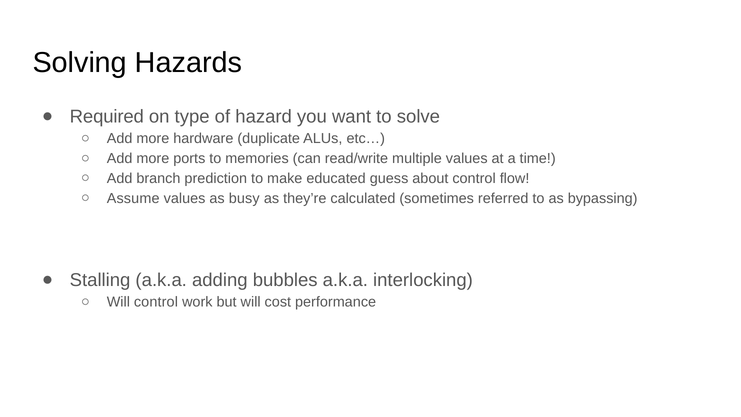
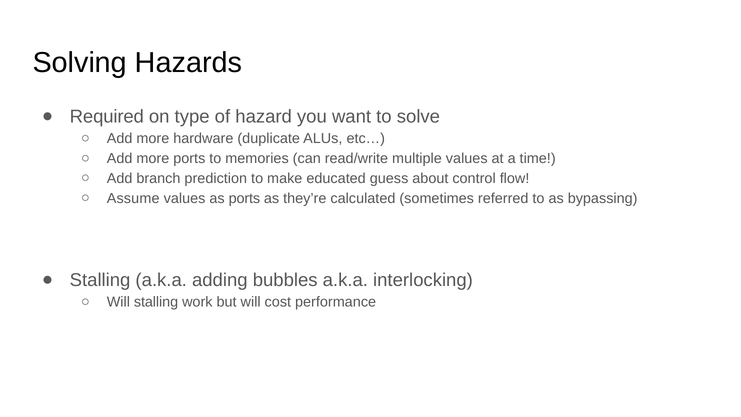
as busy: busy -> ports (244, 198)
Will control: control -> stalling (156, 302)
